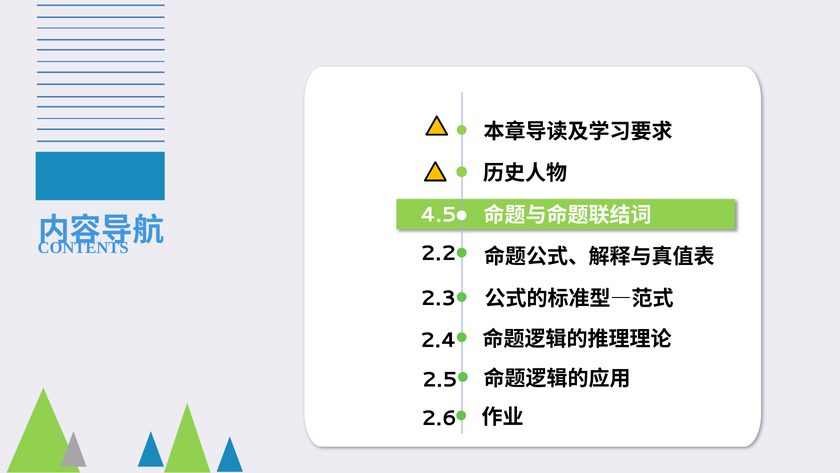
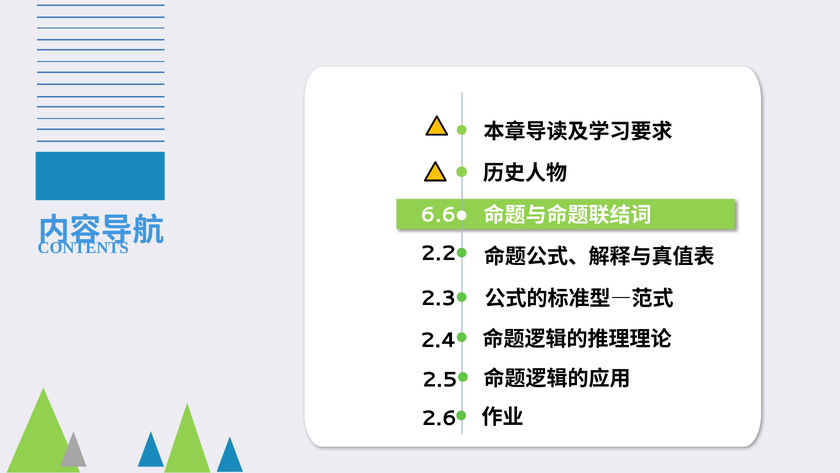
4.5: 4.5 -> 6.6 (438, 215)
